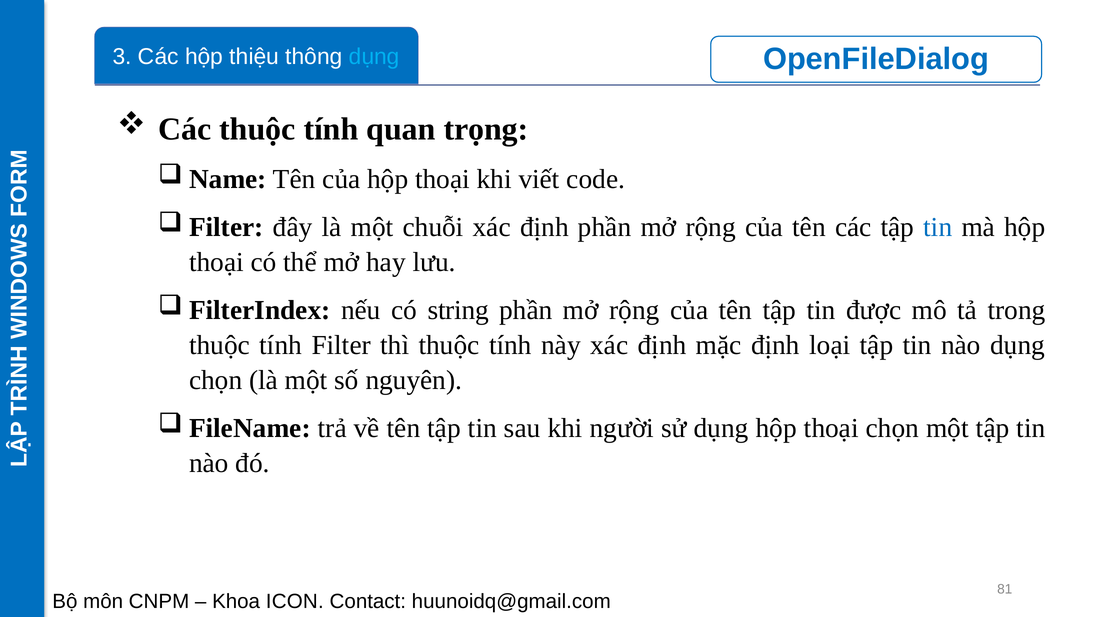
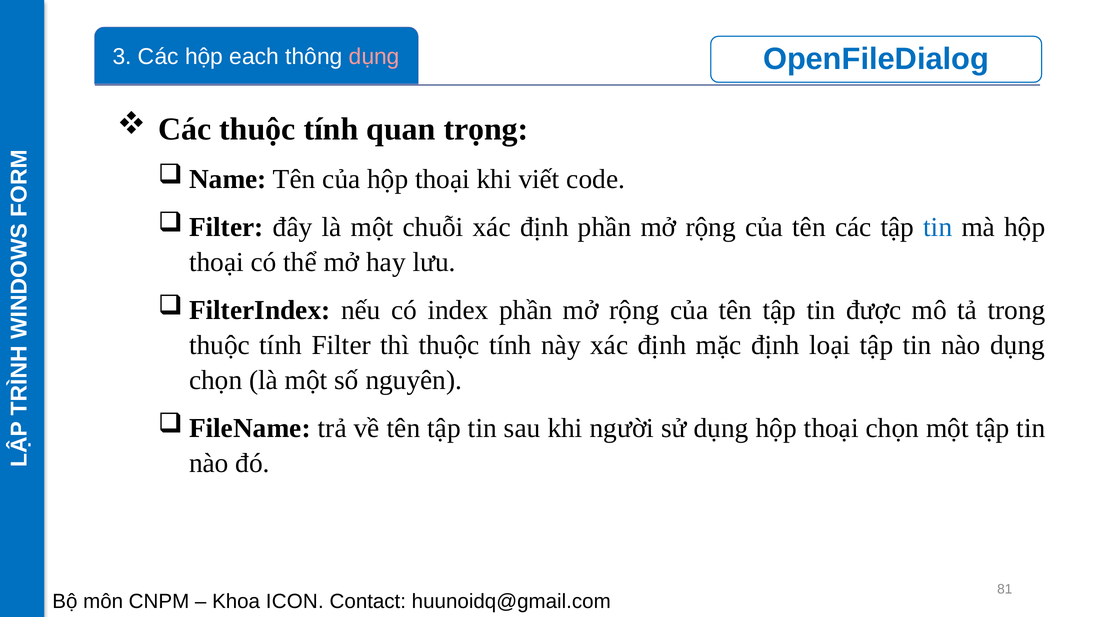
thiệu: thiệu -> each (254, 57)
dụng colour: light blue -> pink (374, 57)
string: string -> index (458, 310)
